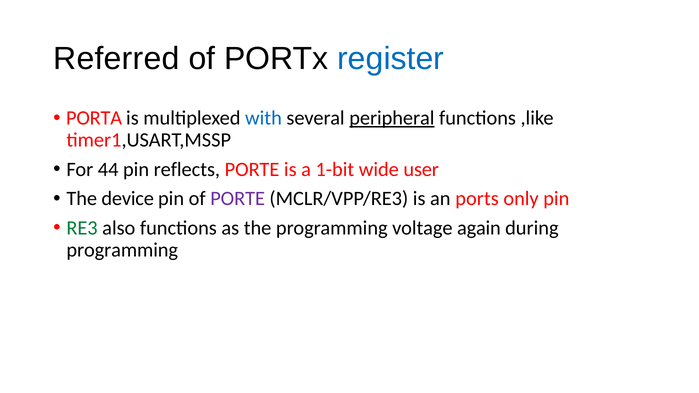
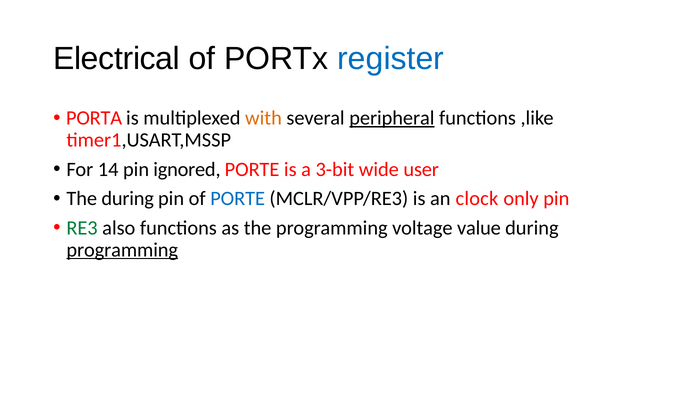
Referred: Referred -> Electrical (117, 59)
with colour: blue -> orange (263, 118)
44: 44 -> 14 (108, 169)
reflects: reflects -> ignored (187, 169)
1-bit: 1-bit -> 3-bit (335, 169)
The device: device -> during (128, 199)
PORTE colour: purple -> blue (238, 199)
ports: ports -> clock (477, 199)
again: again -> value (479, 228)
programming underline: none -> present (122, 250)
